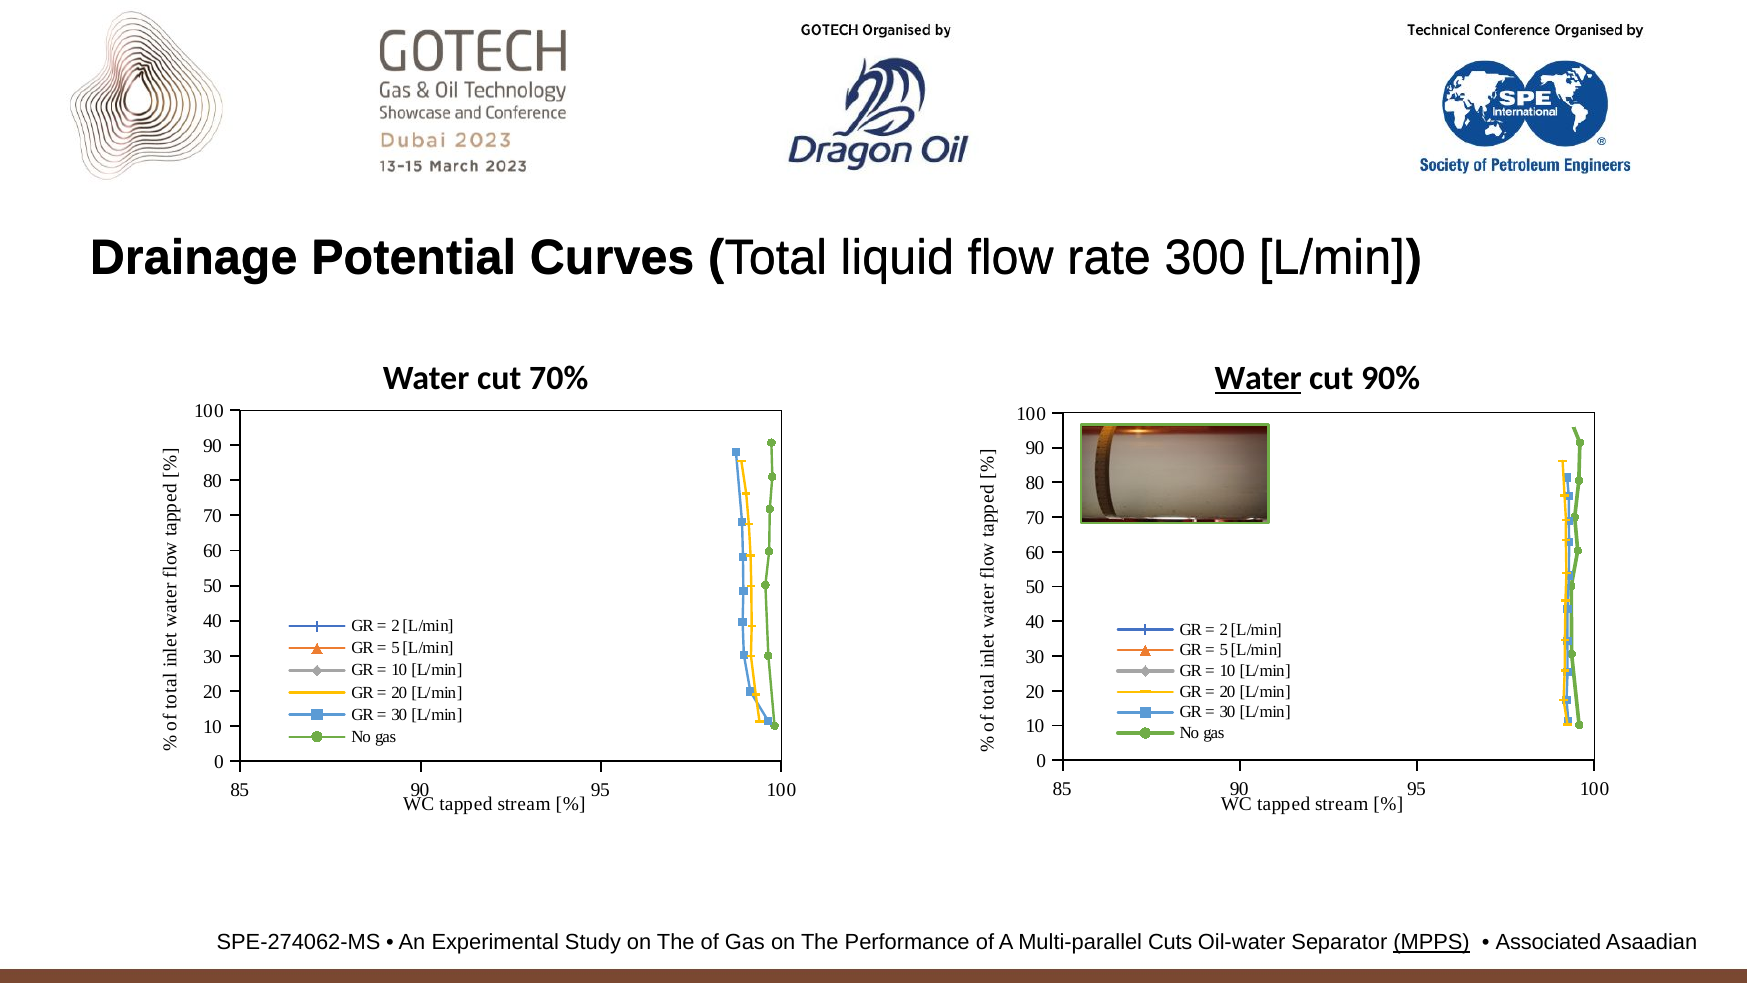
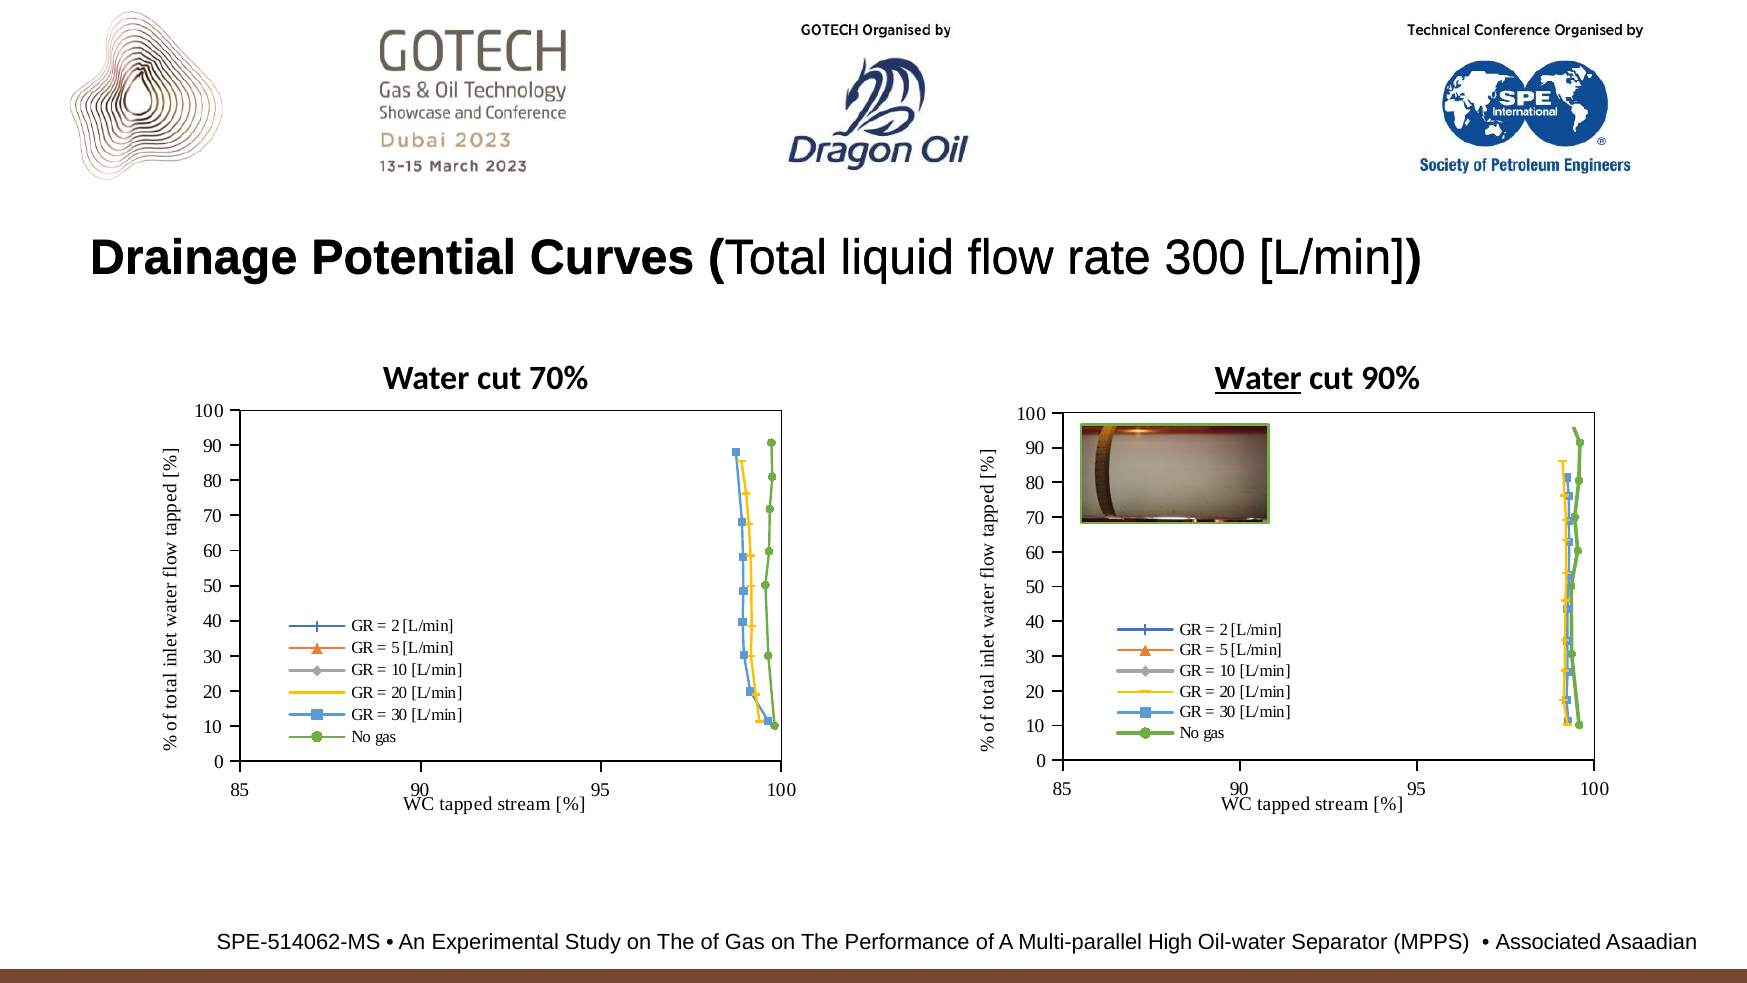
SPE-274062-MS: SPE-274062-MS -> SPE-514062-MS (299, 942)
Cuts: Cuts -> High (1170, 942)
MPPS underline: present -> none (1432, 942)
